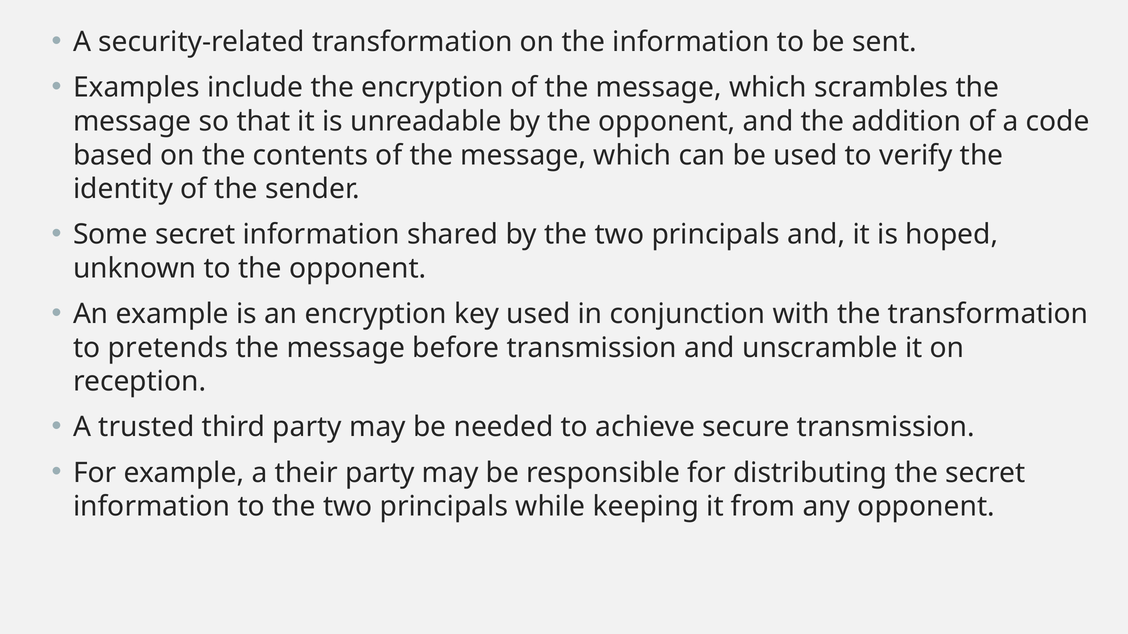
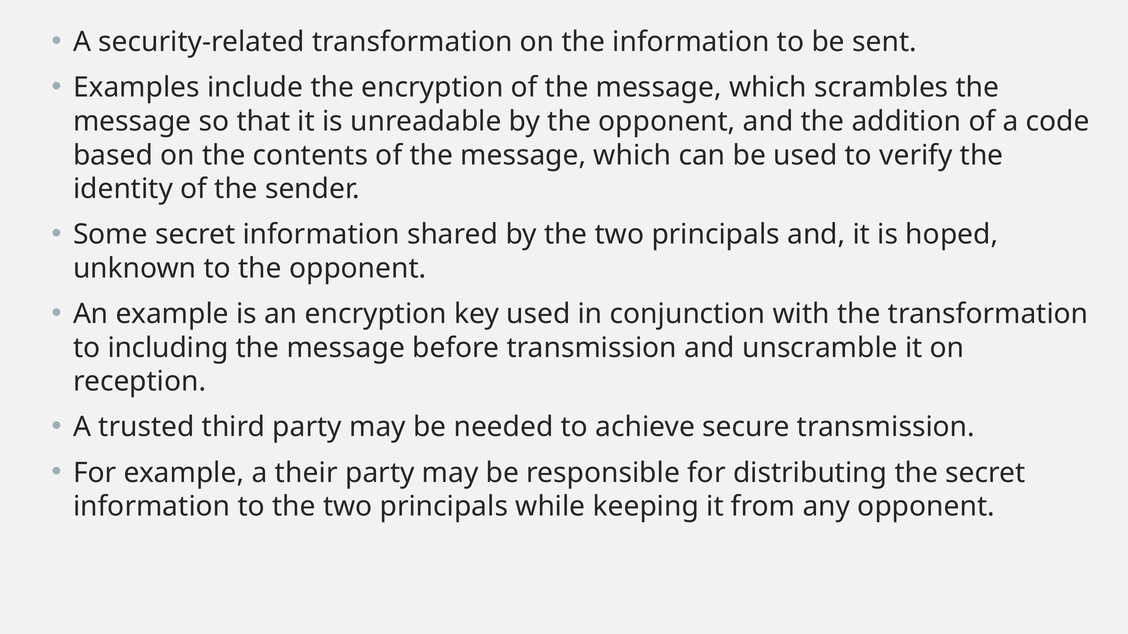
pretends: pretends -> including (168, 348)
